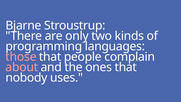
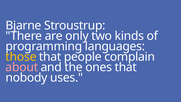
those colour: pink -> yellow (21, 57)
